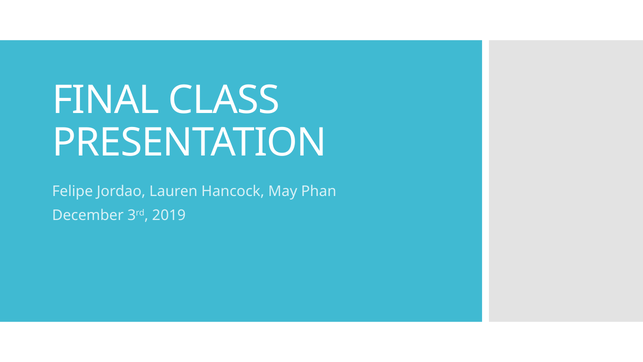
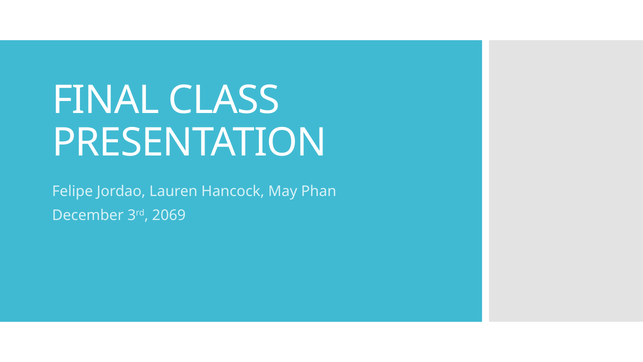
2019: 2019 -> 2069 (169, 215)
